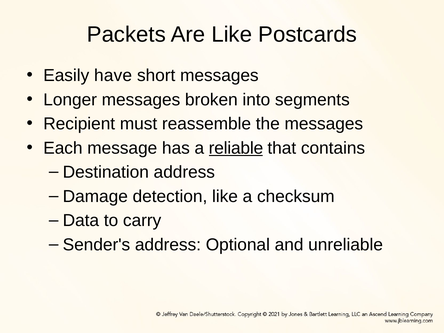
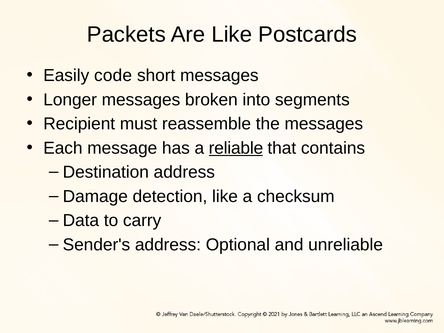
have: have -> code (113, 75)
